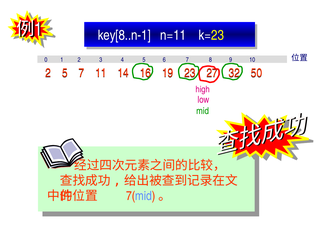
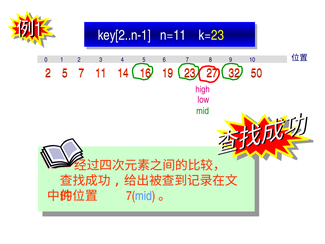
key[8..n-1: key[8..n-1 -> key[2..n-1 (124, 35)
